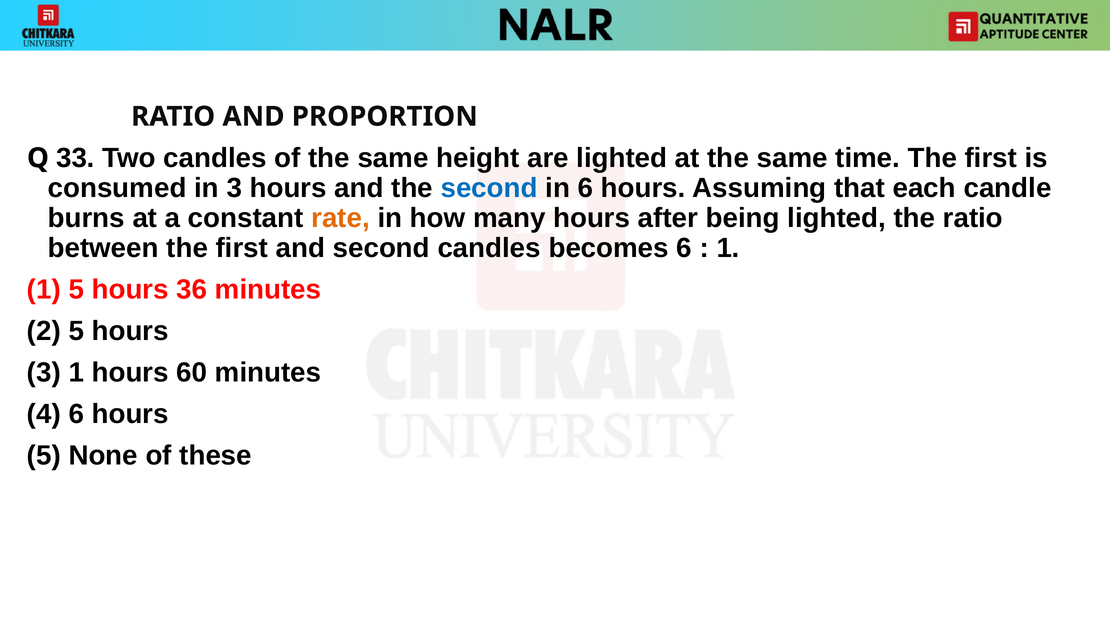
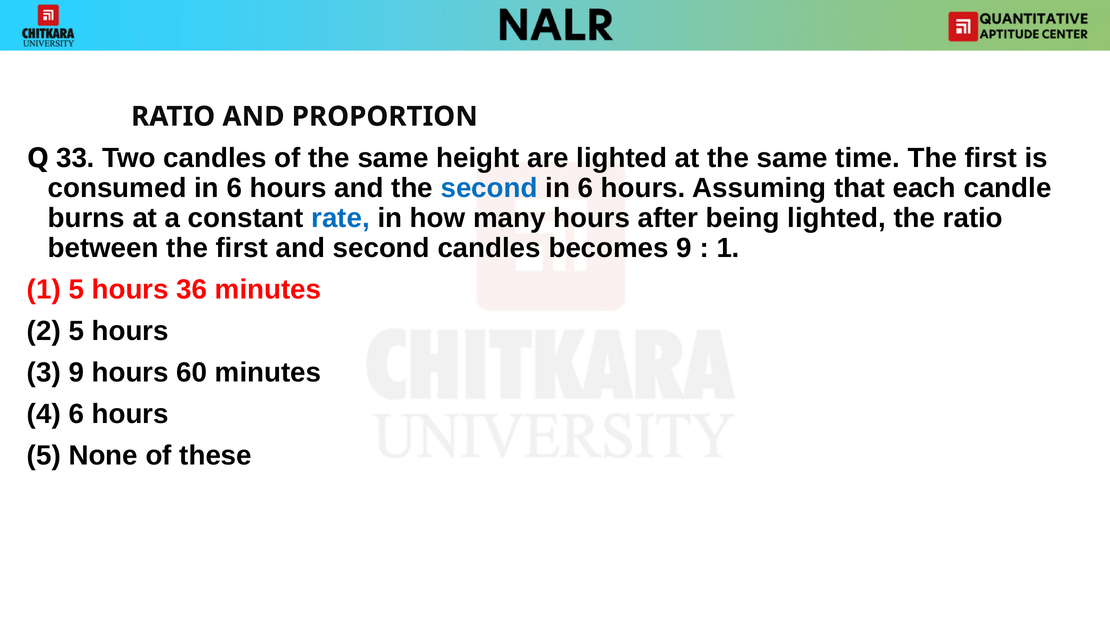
consumed in 3: 3 -> 6 (234, 188)
rate colour: orange -> blue (341, 218)
becomes 6: 6 -> 9 (684, 248)
3 1: 1 -> 9 (76, 373)
